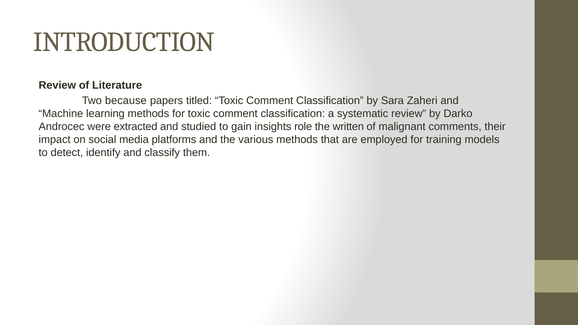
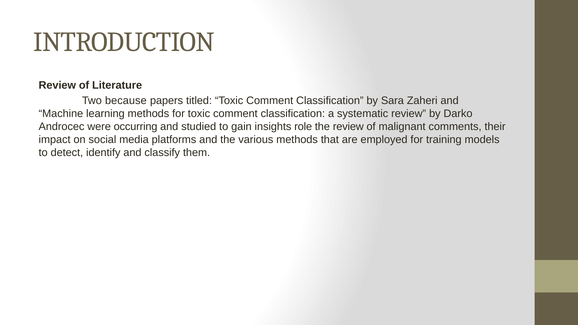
extracted: extracted -> occurring (136, 126)
the written: written -> review (348, 126)
